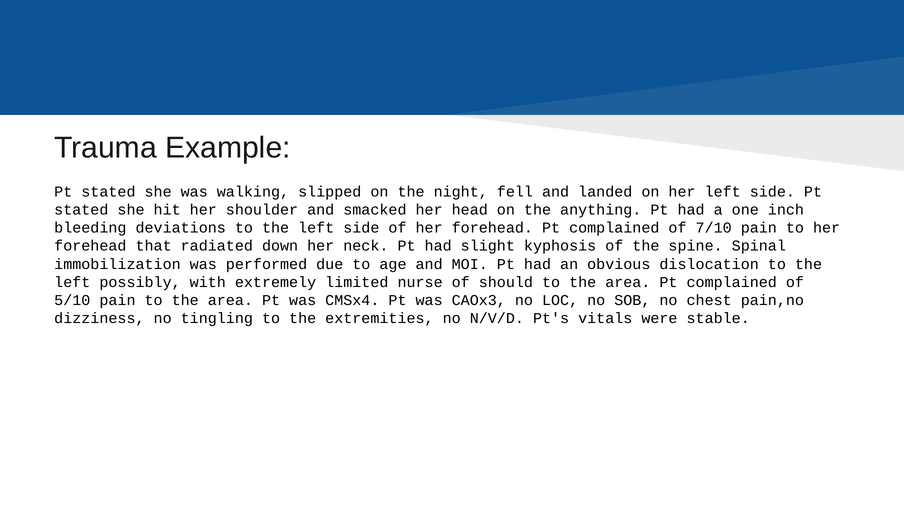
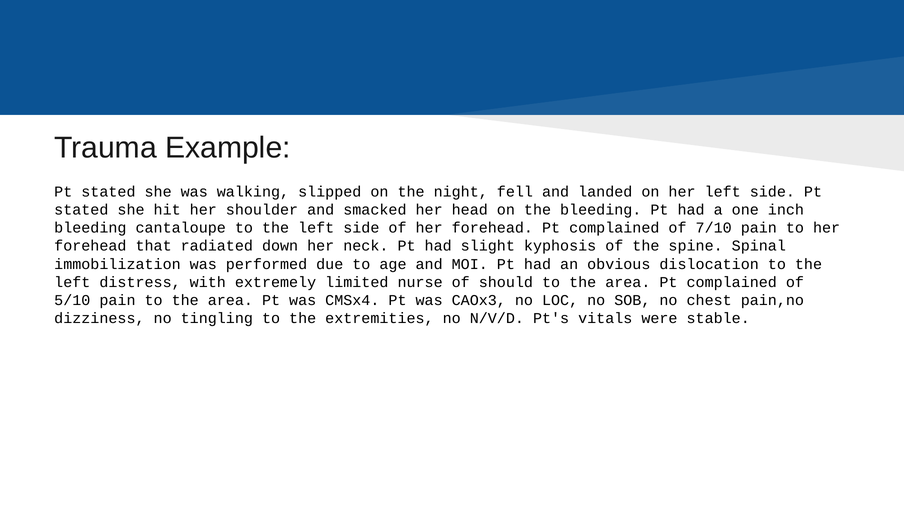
the anything: anything -> bleeding (601, 210)
deviations: deviations -> cantaloupe (181, 228)
possibly: possibly -> distress (140, 282)
